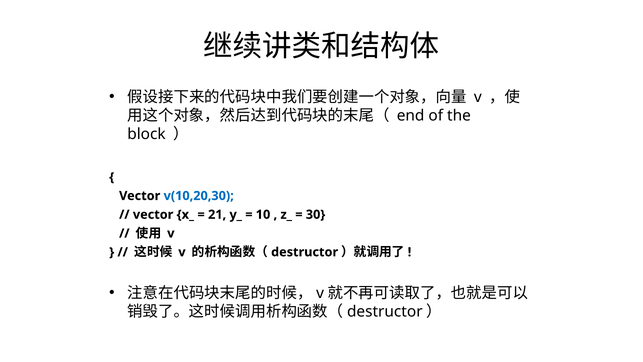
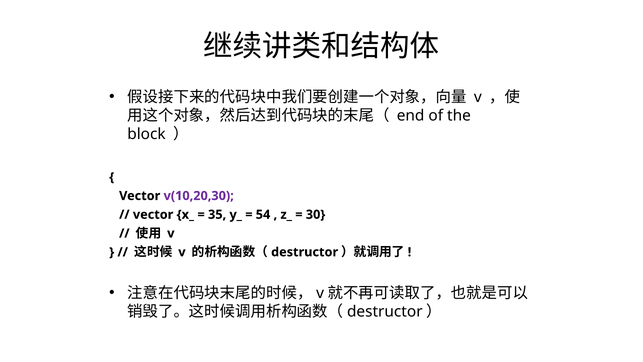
v(10,20,30 colour: blue -> purple (199, 196)
21: 21 -> 35 (217, 214)
10: 10 -> 54 (263, 214)
